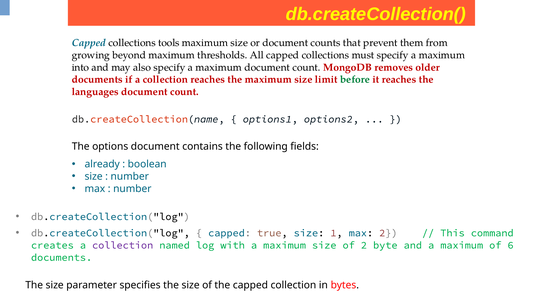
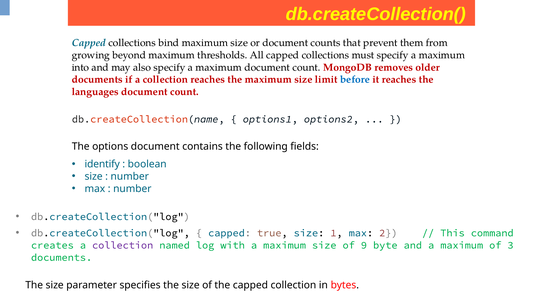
tools: tools -> bind (169, 43)
before colour: green -> blue (355, 79)
already: already -> identify (102, 164)
of 2: 2 -> 9 (364, 245)
6: 6 -> 3 (511, 245)
